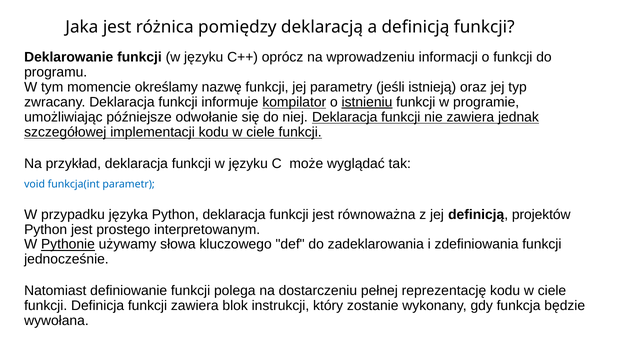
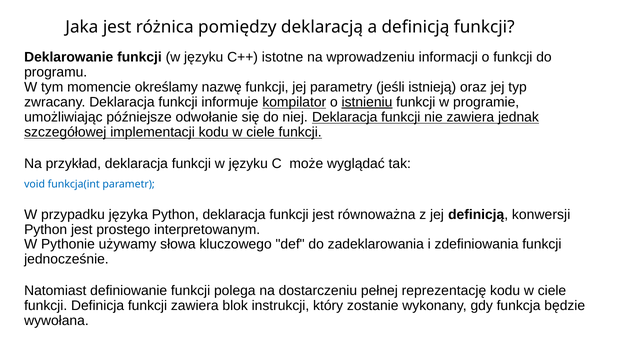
oprócz: oprócz -> istotne (282, 57)
projektów: projektów -> konwersji (541, 215)
Pythonie underline: present -> none (68, 244)
